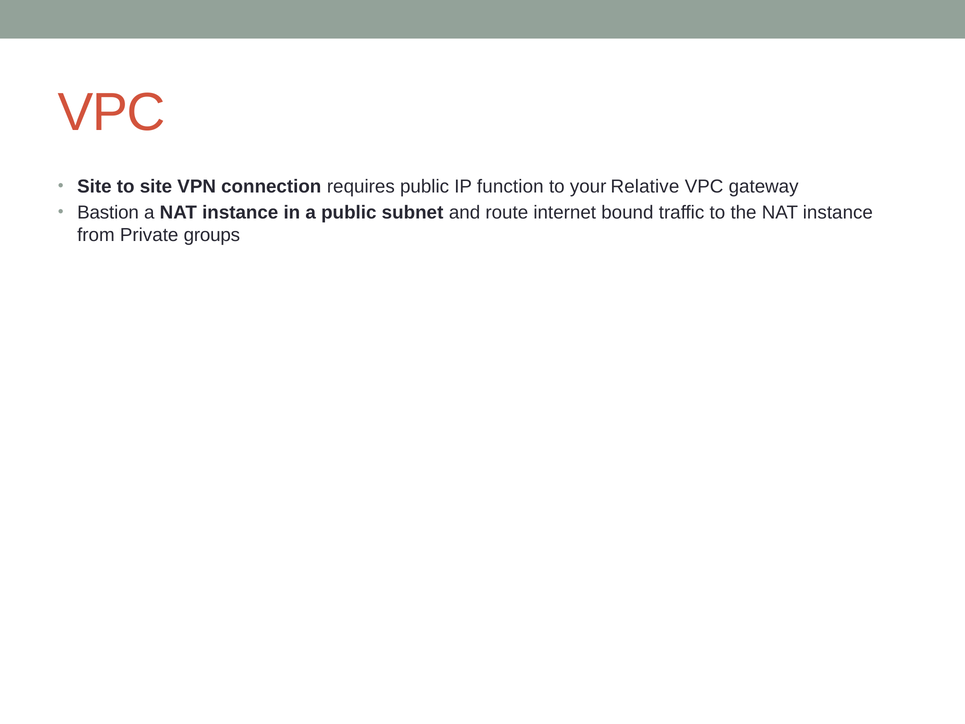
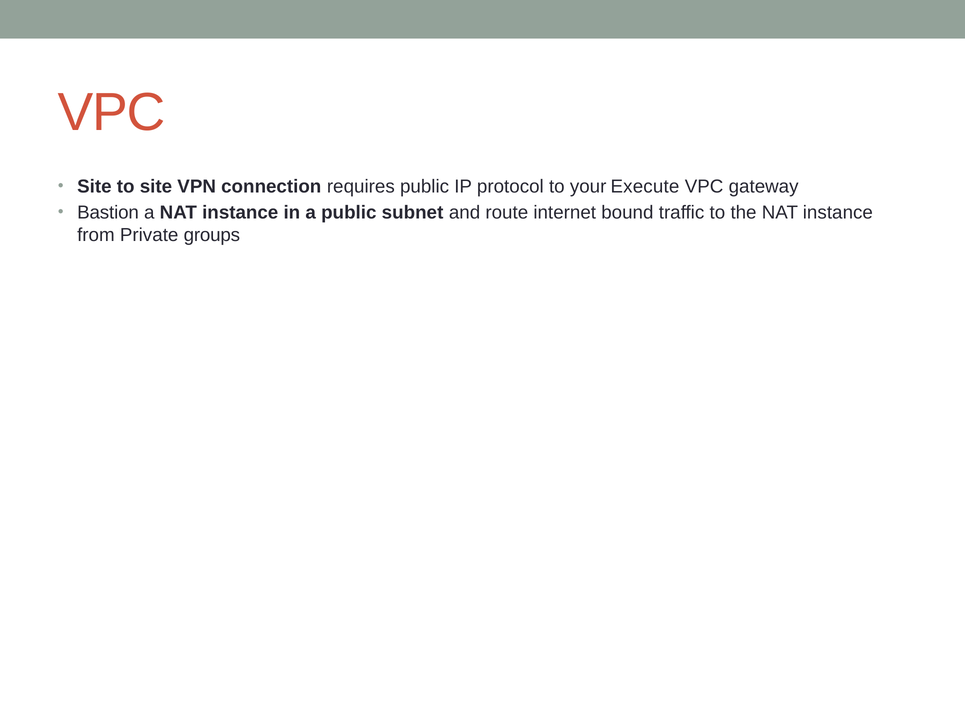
function: function -> protocol (510, 186)
Relative: Relative -> Execute (645, 186)
